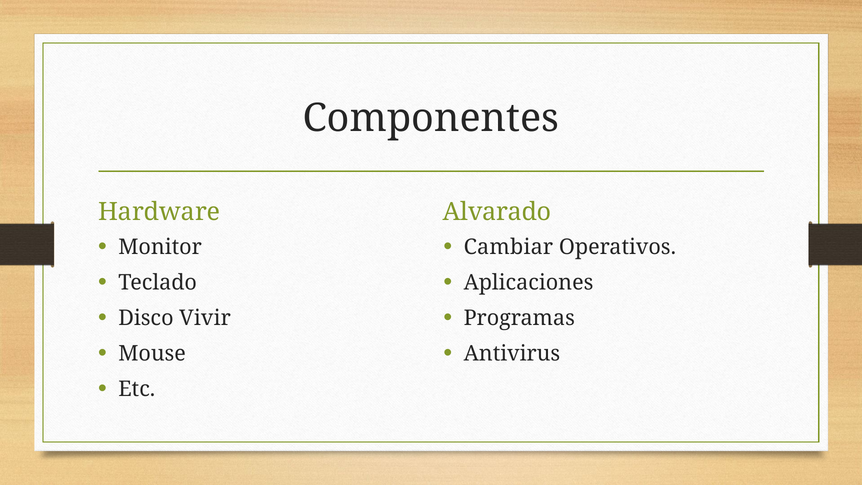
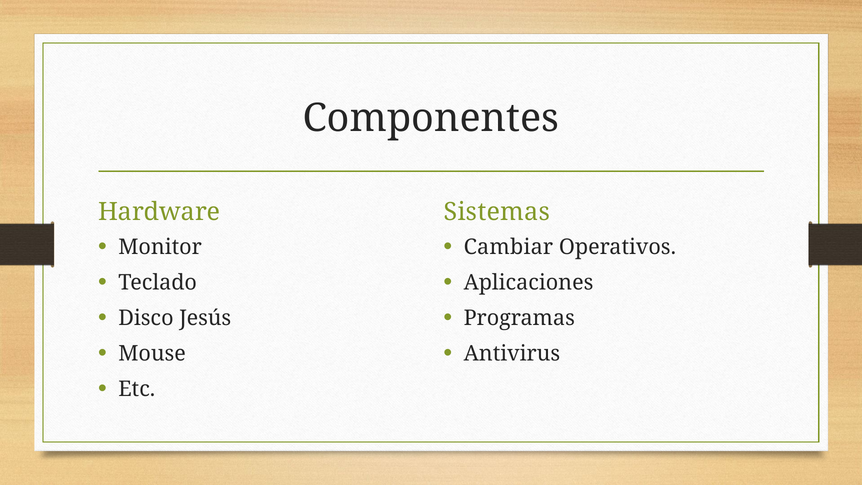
Alvarado: Alvarado -> Sistemas (497, 212)
Vivir: Vivir -> Jesús (205, 318)
